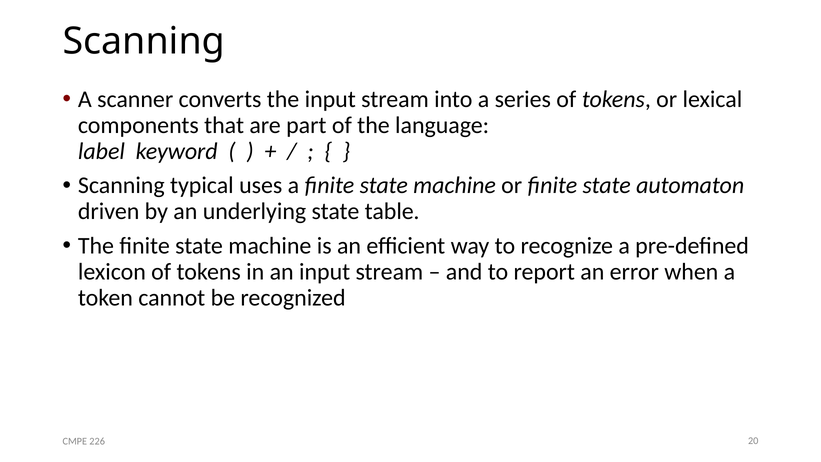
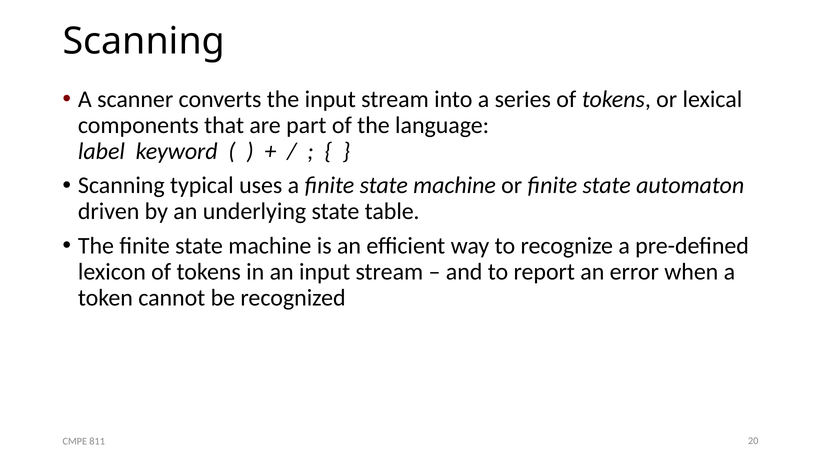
226: 226 -> 811 (97, 441)
